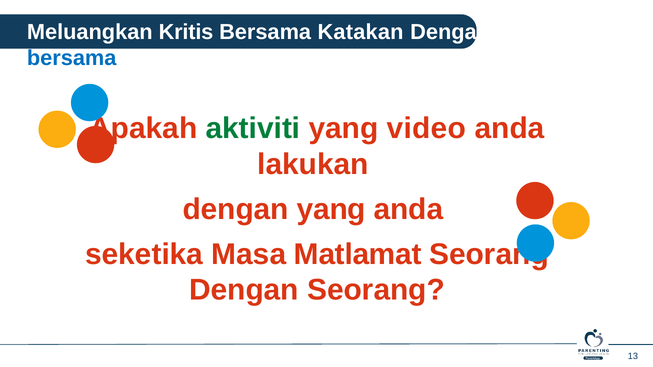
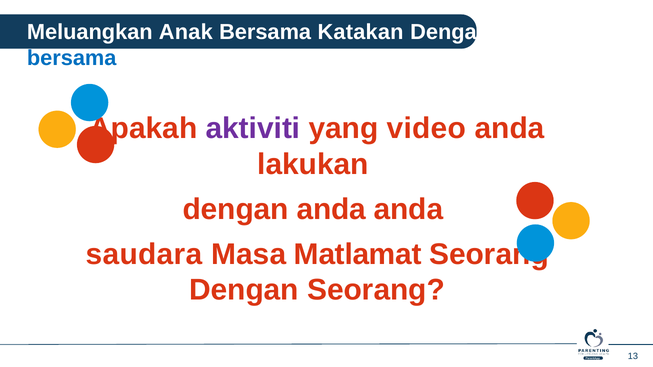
Meluangkan Kritis: Kritis -> Anak (186, 32)
aktiviti colour: green -> purple (253, 129)
dengan yang: yang -> anda (331, 209)
seketika: seketika -> saudara (144, 254)
